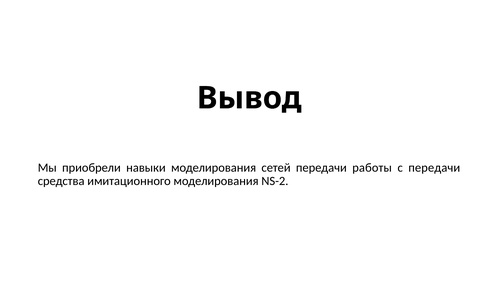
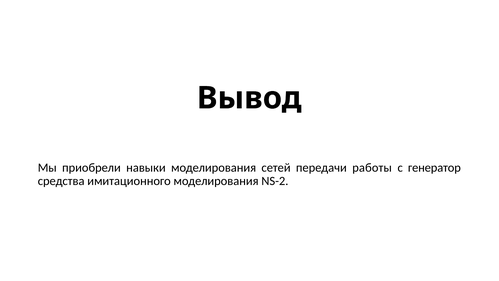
с передачи: передачи -> генератор (434, 167)
